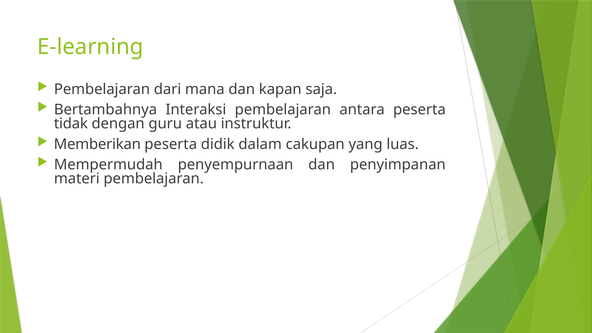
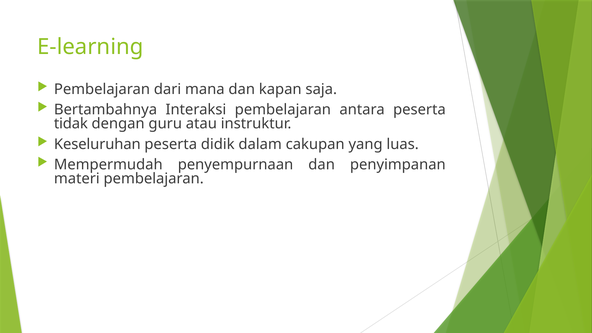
Memberikan: Memberikan -> Keseluruhan (97, 144)
